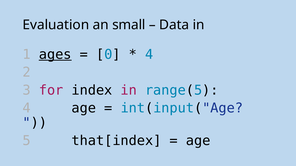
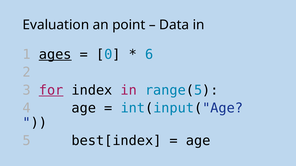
small: small -> point (129, 25)
4: 4 -> 6 (149, 55)
for underline: none -> present (51, 90)
that[index: that[index -> best[index (116, 141)
